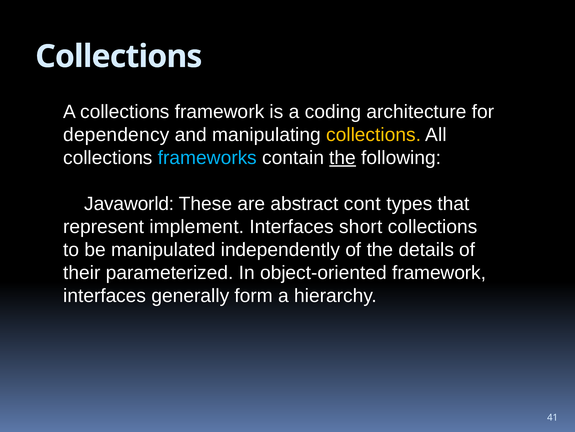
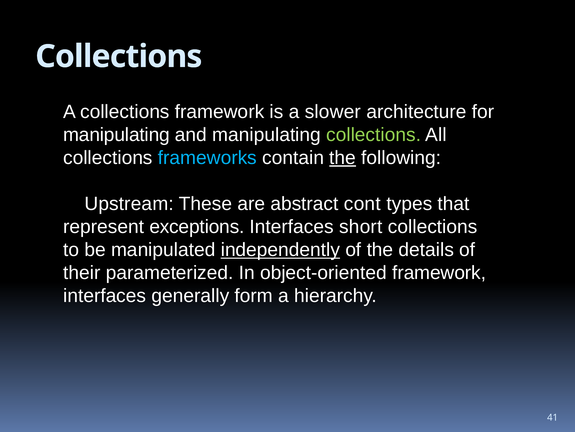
coding: coding -> slower (333, 111)
dependency: dependency -> manipulating (116, 134)
collections colour: yellow -> light green (374, 134)
Javaworld: Javaworld -> Upstream (129, 203)
implement: implement -> exceptions (197, 226)
independently underline: none -> present (280, 249)
